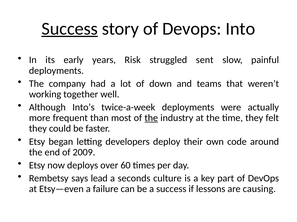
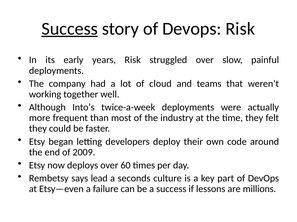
Devops Into: Into -> Risk (240, 29)
struggled sent: sent -> over (205, 60)
down: down -> cloud (160, 84)
the underline: present -> none (151, 118)
causing: causing -> millions (259, 190)
